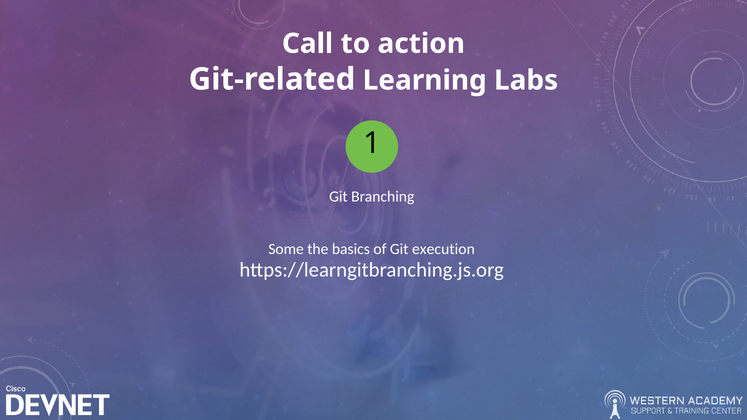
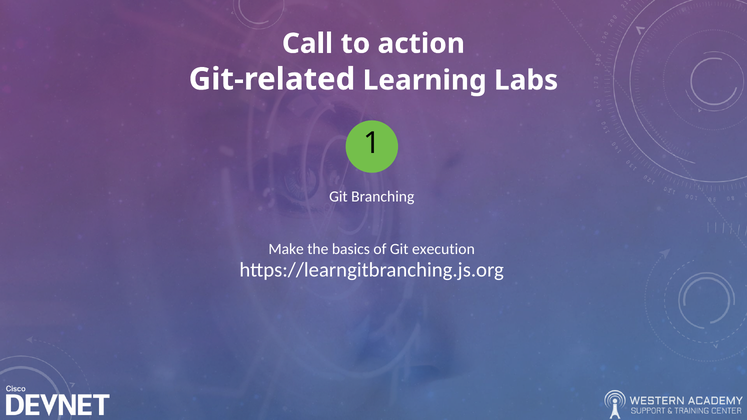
Some: Some -> Make (286, 249)
